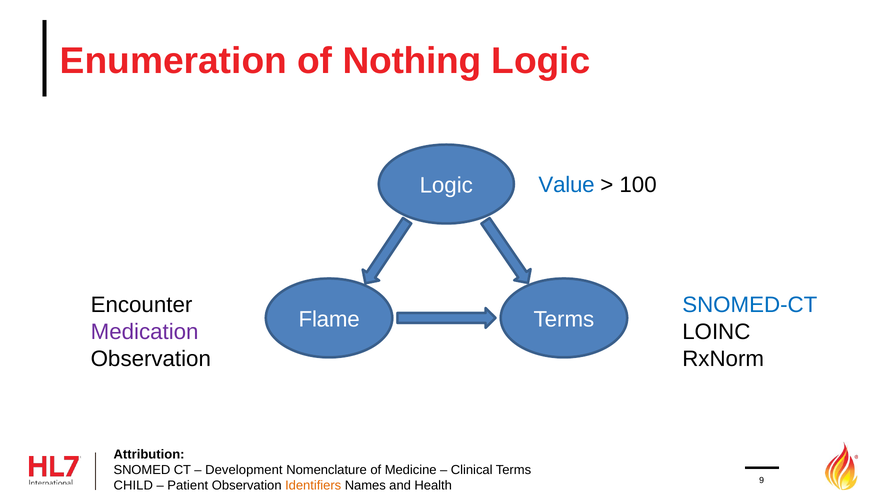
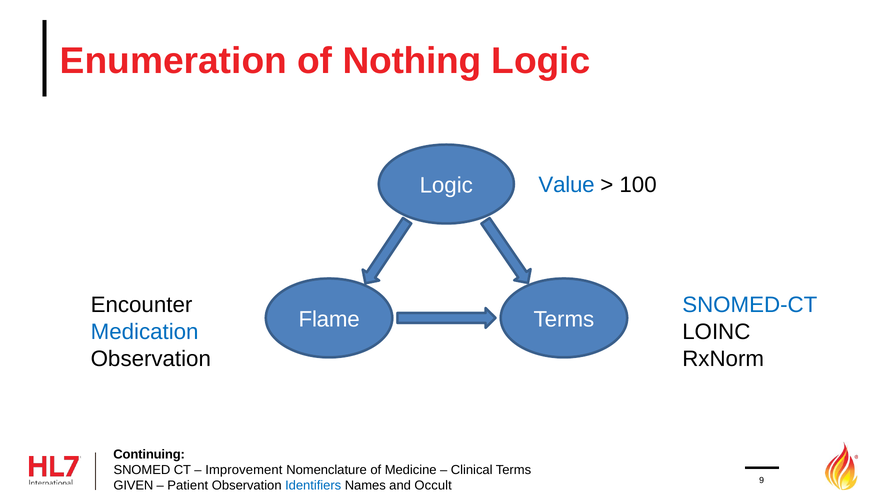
Medication colour: purple -> blue (145, 332)
Attribution: Attribution -> Continuing (149, 455)
Development: Development -> Improvement (244, 470)
CHILD: CHILD -> GIVEN (133, 486)
Identifiers colour: orange -> blue (313, 486)
Health: Health -> Occult (433, 486)
